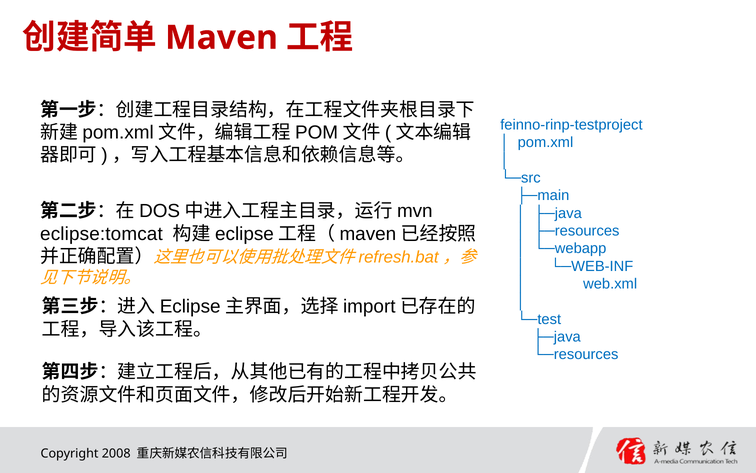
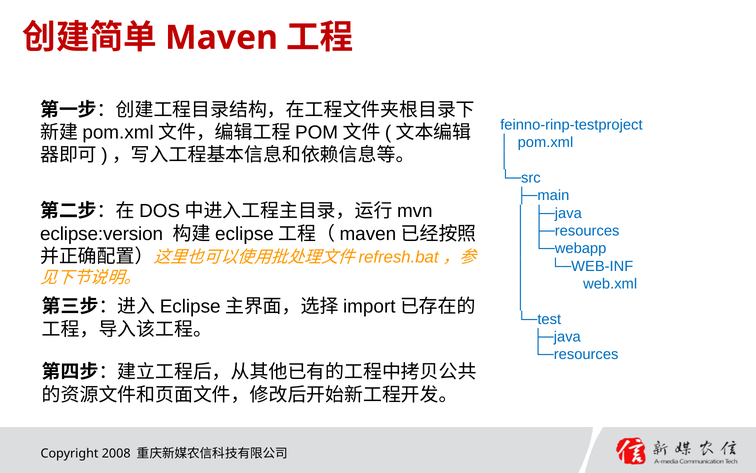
eclipse:tomcat: eclipse:tomcat -> eclipse:version (102, 234)
